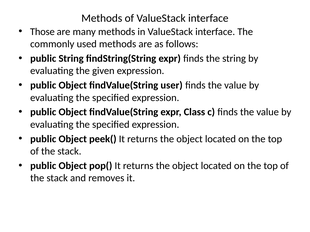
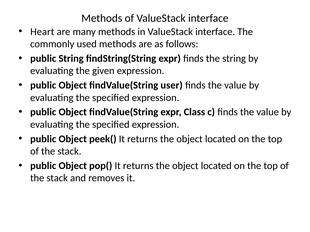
Those: Those -> Heart (42, 32)
